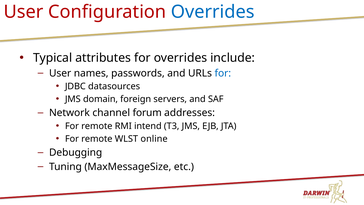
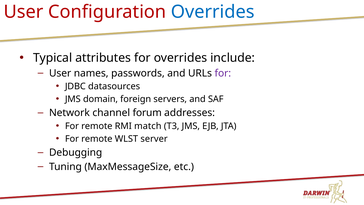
for colour: blue -> purple (223, 73)
intend: intend -> match (148, 126)
online: online -> server (154, 139)
